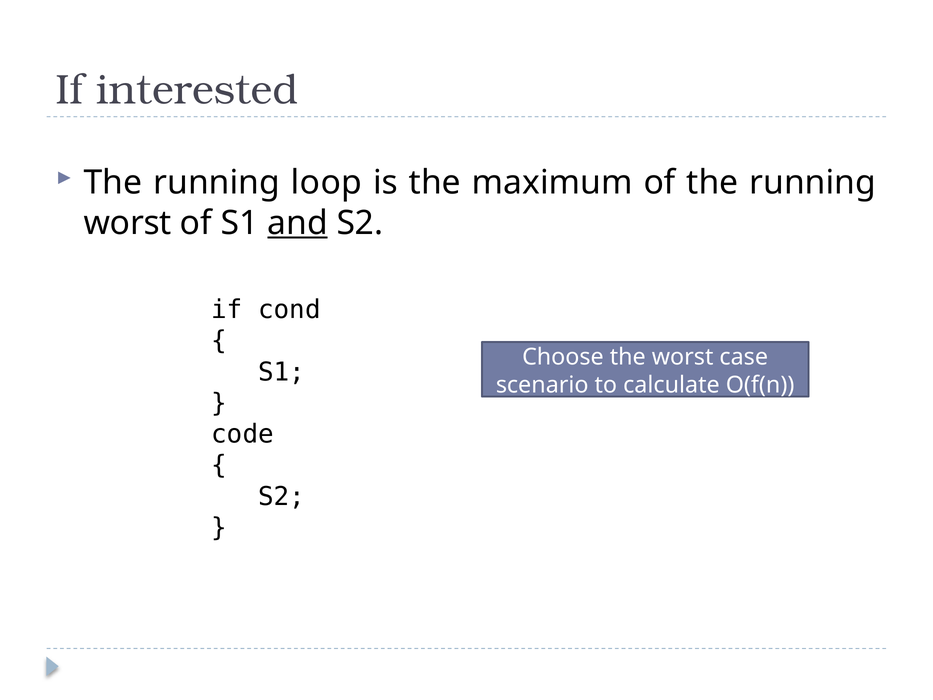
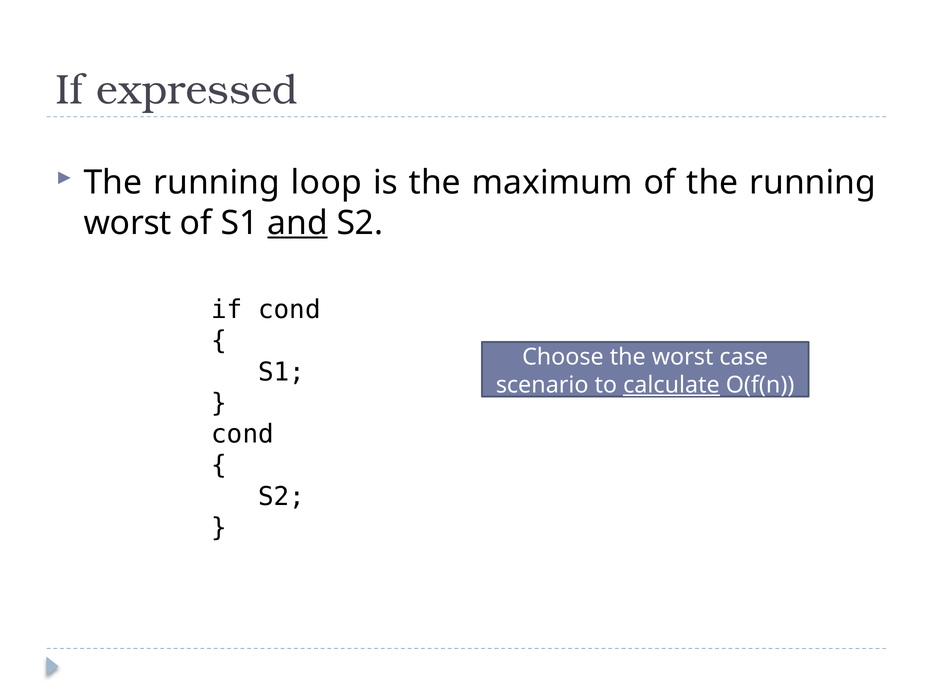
interested: interested -> expressed (197, 90)
calculate underline: none -> present (671, 385)
code: code -> cond (243, 434)
